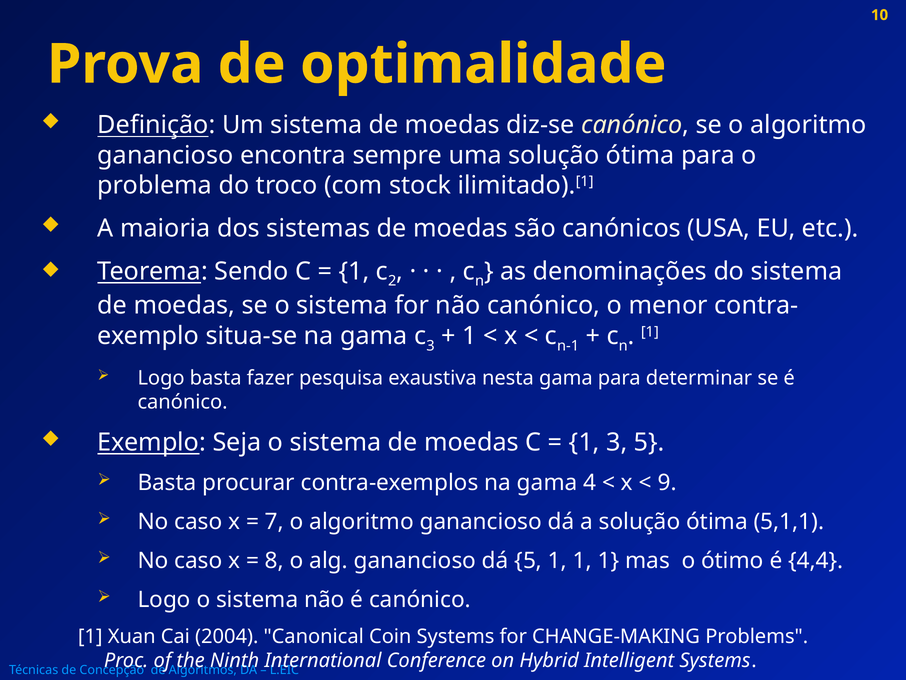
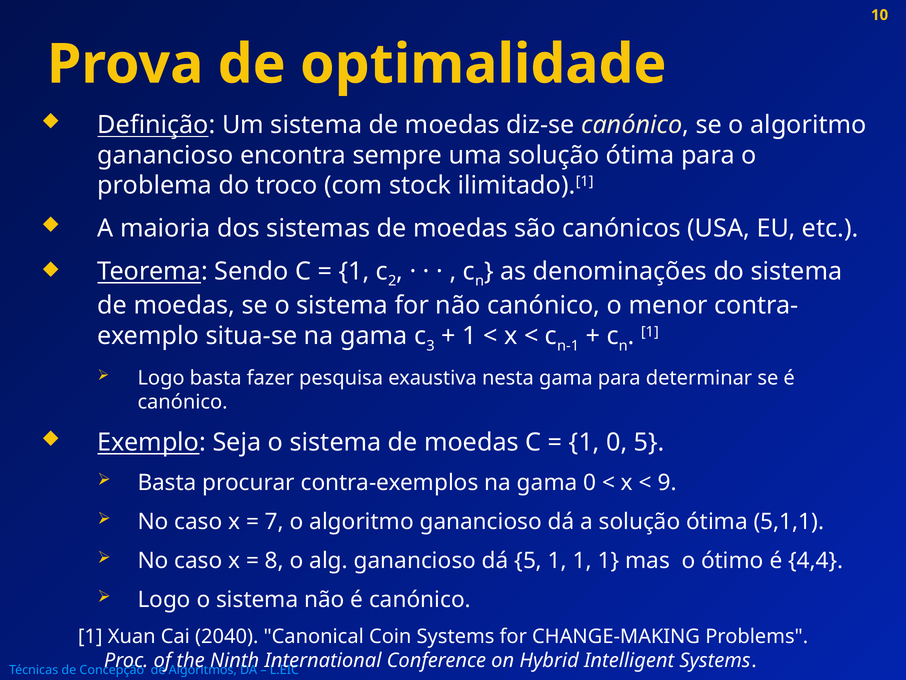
1 3: 3 -> 0 (617, 442)
gama 4: 4 -> 0 (590, 482)
2004: 2004 -> 2040 (227, 636)
